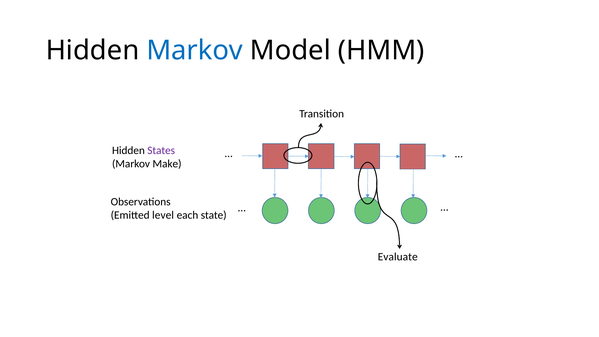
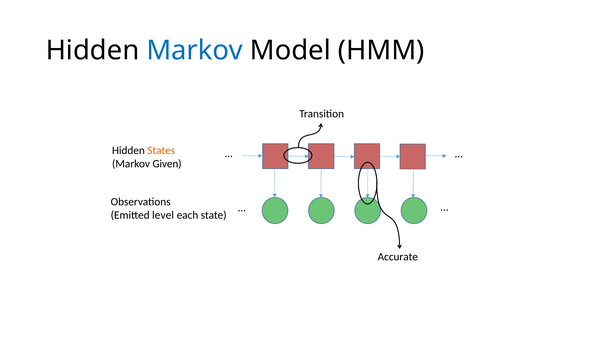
States colour: purple -> orange (161, 150)
Make: Make -> Given (167, 164)
Evaluate: Evaluate -> Accurate (398, 257)
